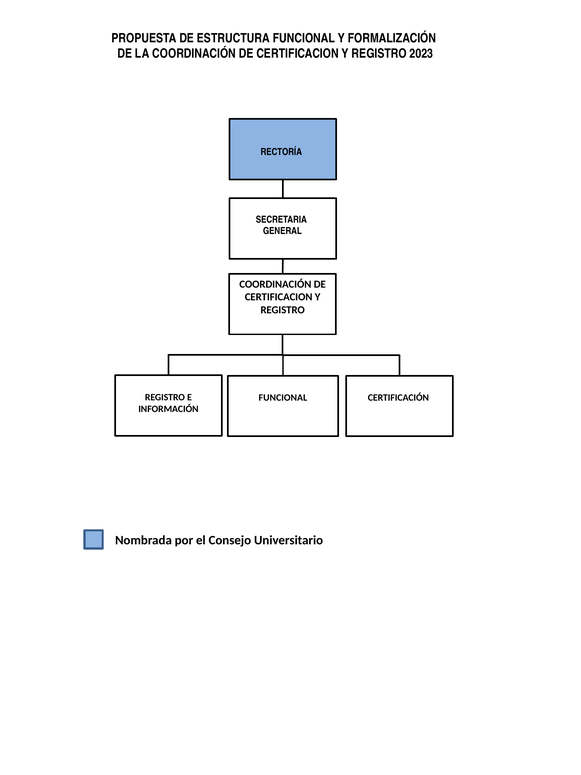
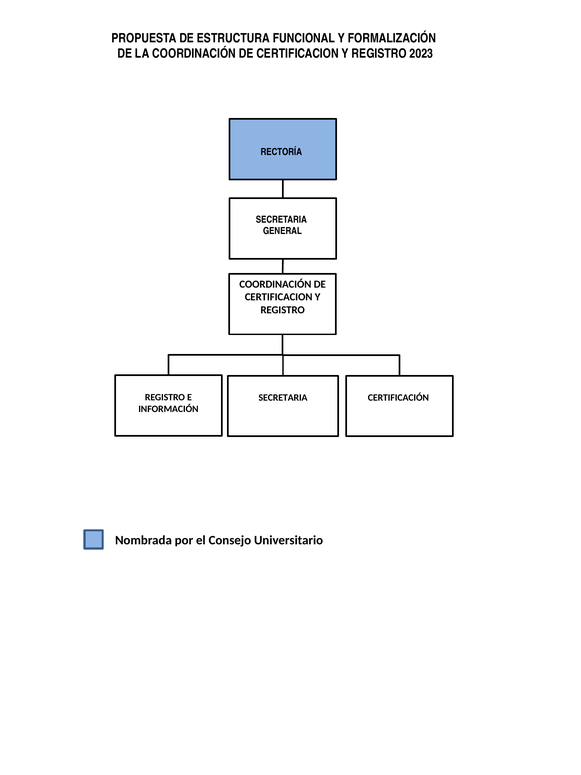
FUNCIONAL: FUNCIONAL -> SECRETARIA (283, 398)
